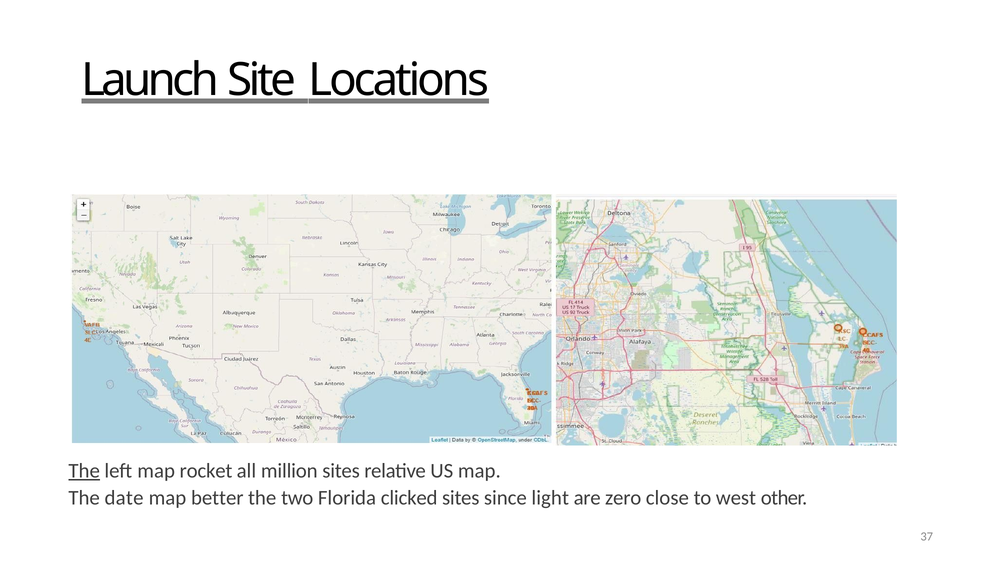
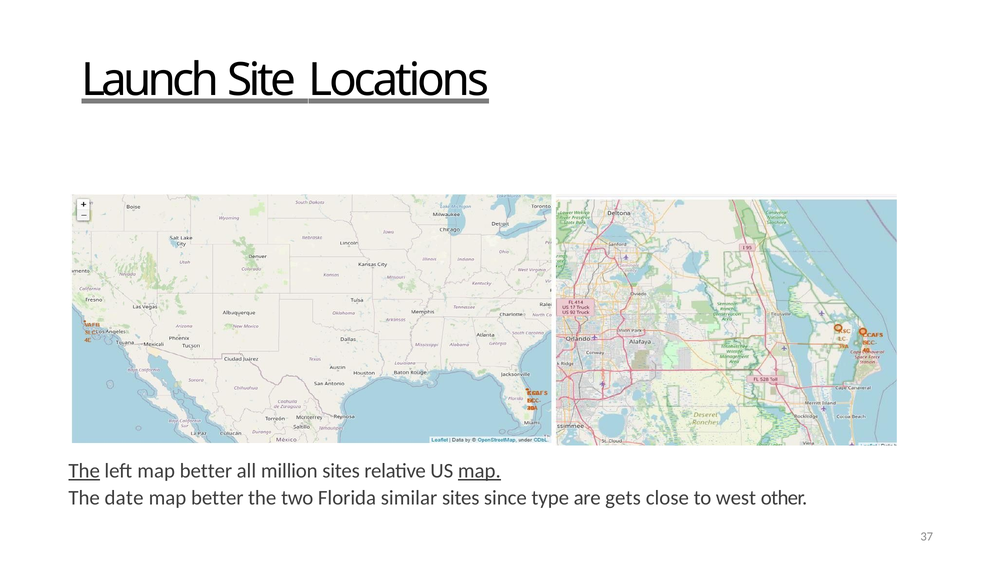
left map rocket: rocket -> better (206, 471)
map underline: none -> present (479, 471)
clicked: clicked -> similar (409, 497)
light: light -> type (550, 497)
zero: zero -> gets (623, 497)
